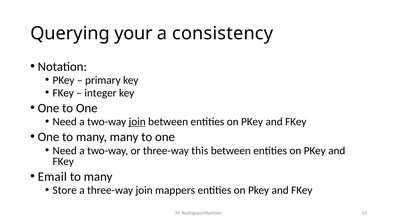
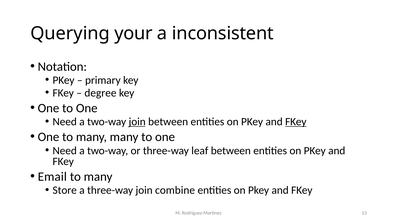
consistency: consistency -> inconsistent (223, 33)
integer: integer -> degree (100, 93)
FKey underline: none -> present (296, 122)
this: this -> leaf (200, 151)
mappers: mappers -> combine (175, 191)
